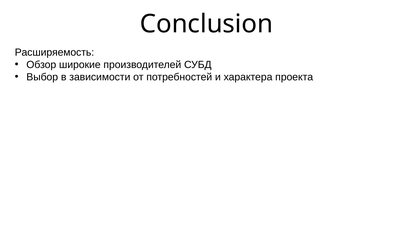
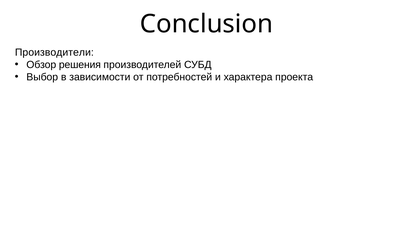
Расширяемость: Расширяемость -> Производители (54, 52)
широкие: широкие -> решения (80, 65)
